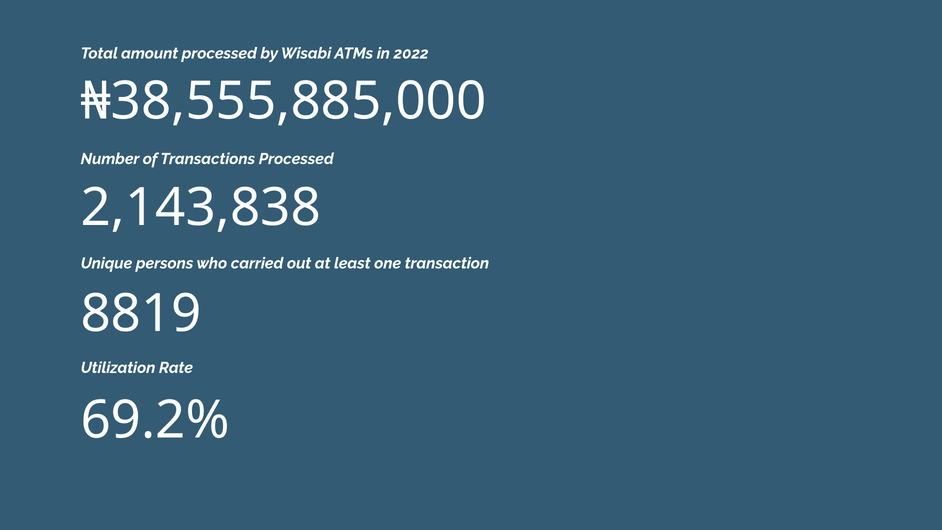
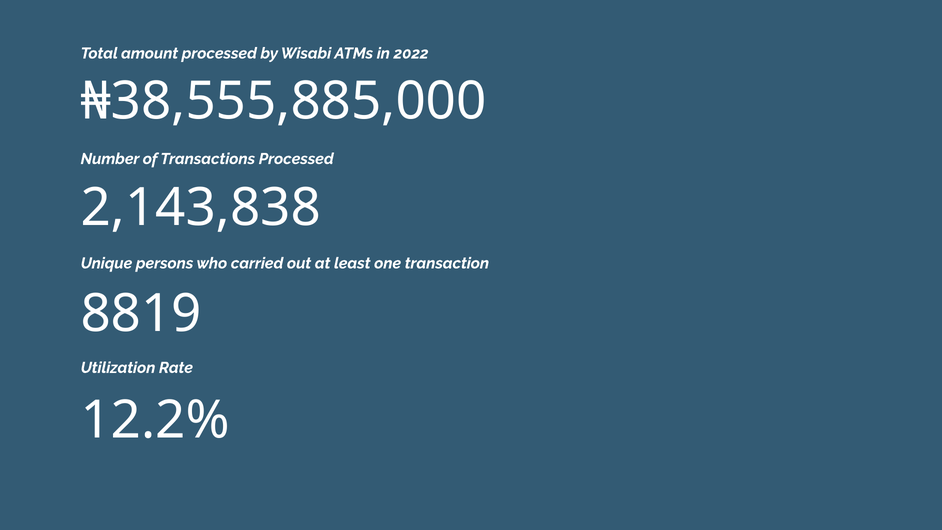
69.2%: 69.2% -> 12.2% (155, 420)
